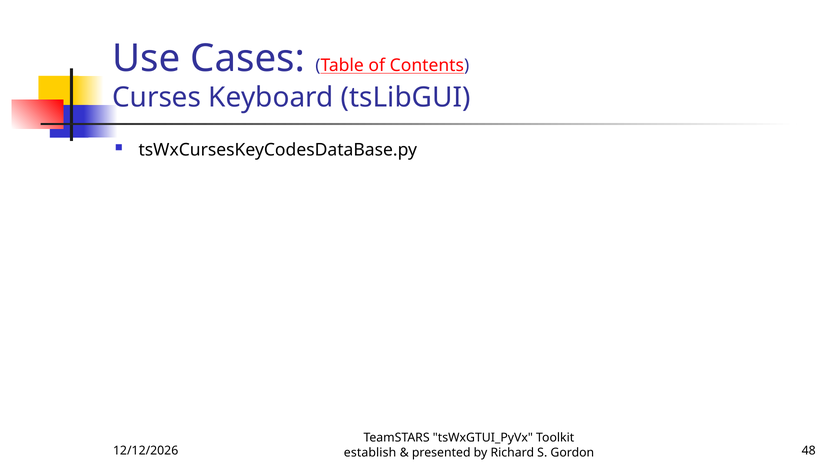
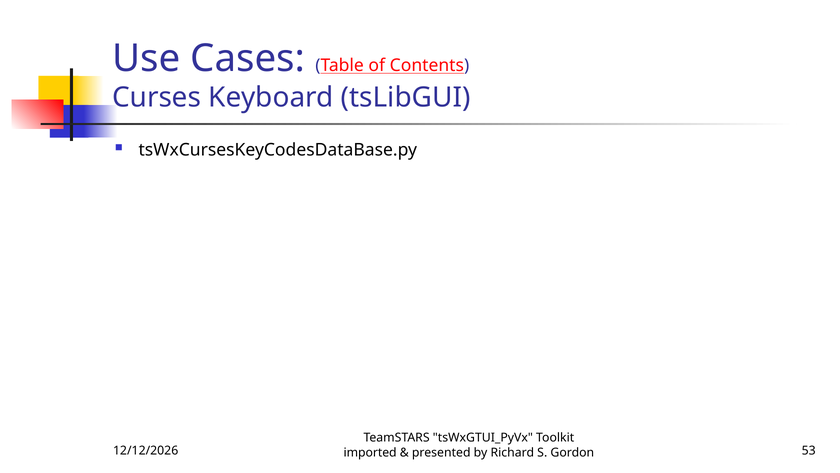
establish: establish -> imported (370, 452)
48: 48 -> 53 (809, 450)
